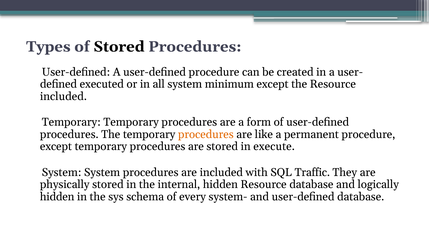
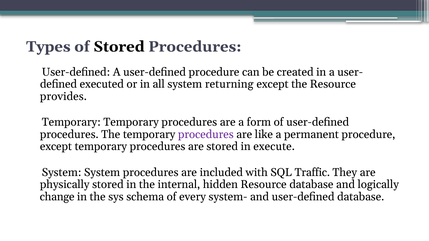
minimum: minimum -> returning (229, 84)
included: included -> provides (63, 97)
procedures colour: orange -> purple (206, 135)
hidden: hidden -> change (57, 197)
